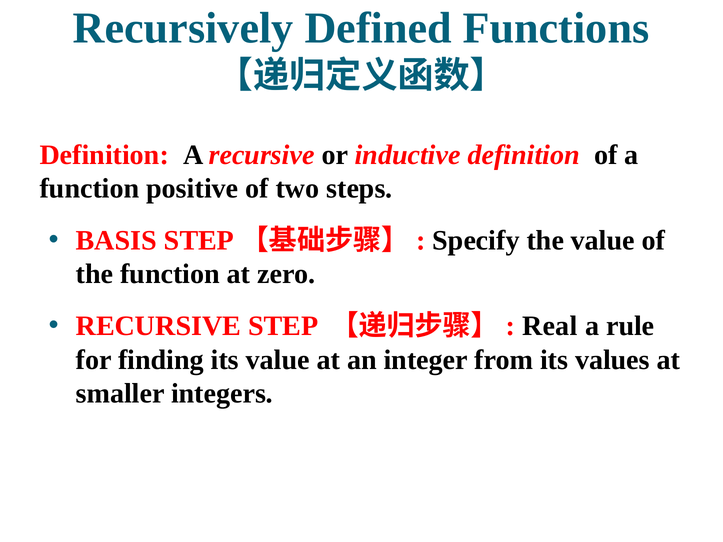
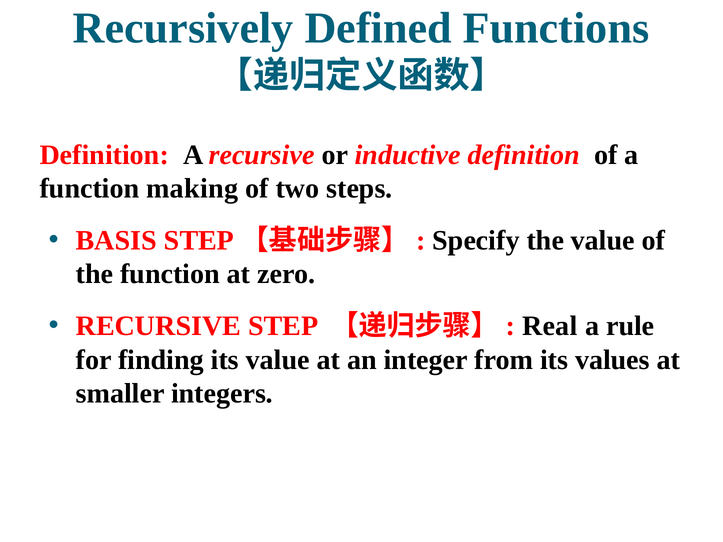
positive: positive -> making (192, 189)
